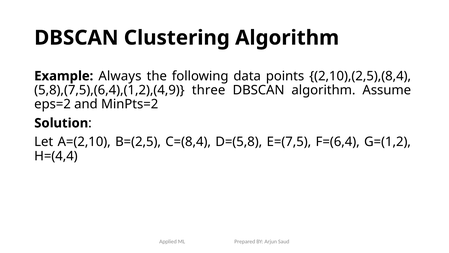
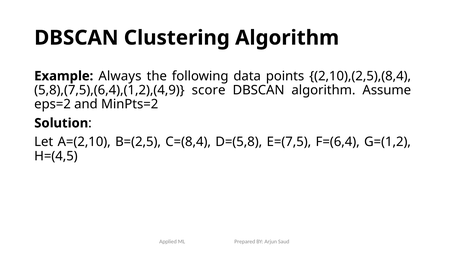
three: three -> score (209, 90)
H=(4,4: H=(4,4 -> H=(4,5 (56, 156)
